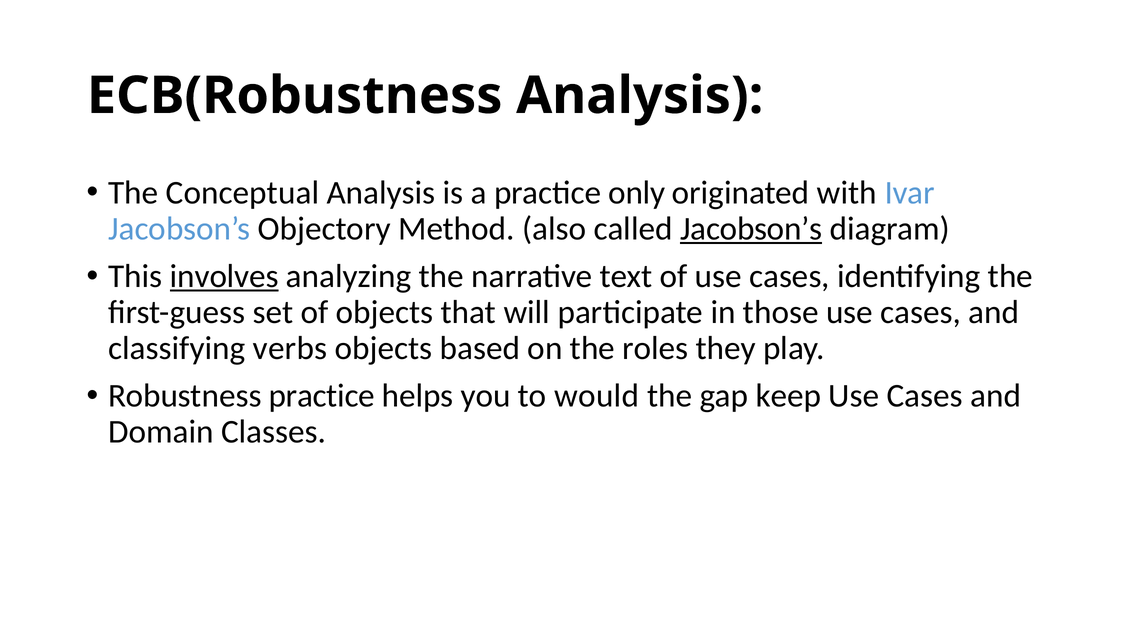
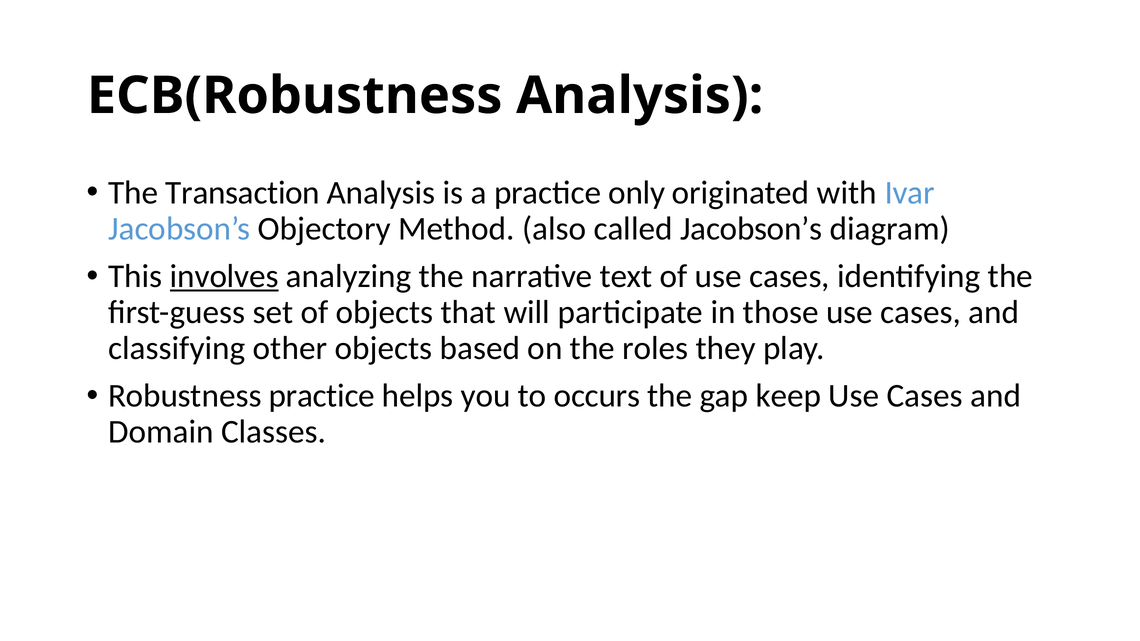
Conceptual: Conceptual -> Transaction (243, 193)
Jacobson’s underline: present -> none (751, 229)
verbs: verbs -> other (290, 348)
would: would -> occurs (597, 396)
